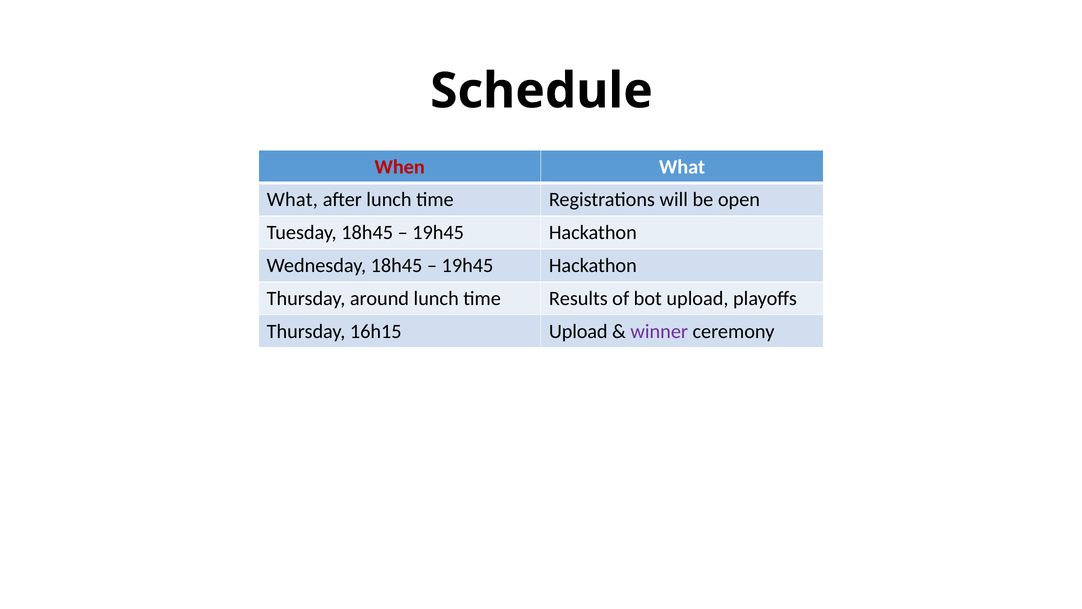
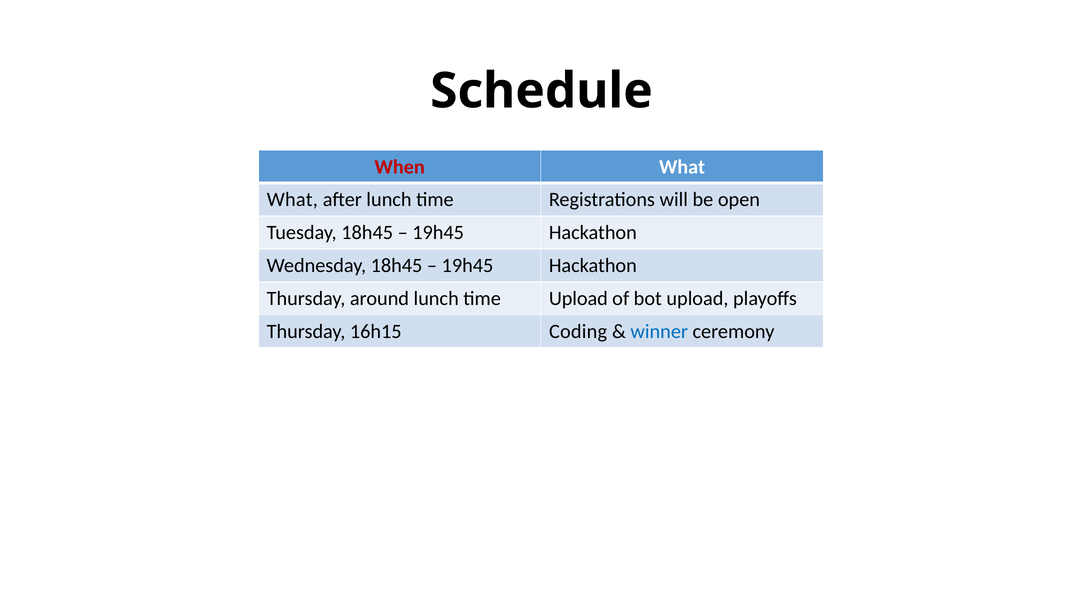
time Results: Results -> Upload (578, 298)
16h15 Upload: Upload -> Coding (578, 331)
winner colour: purple -> blue (659, 331)
